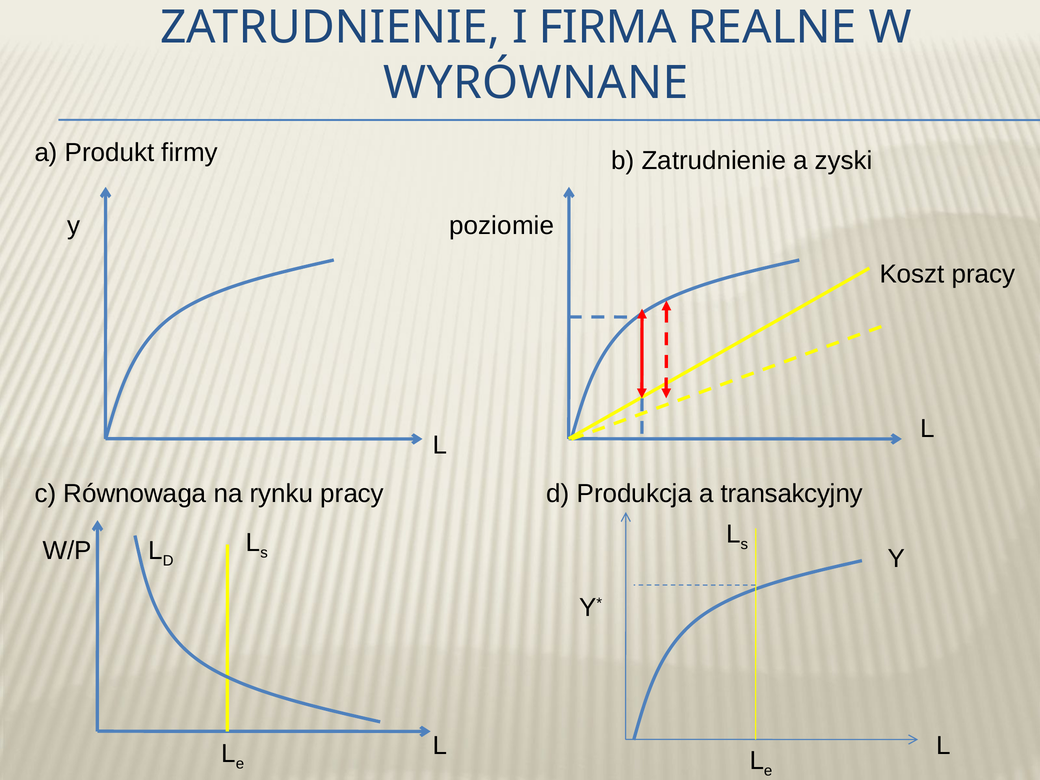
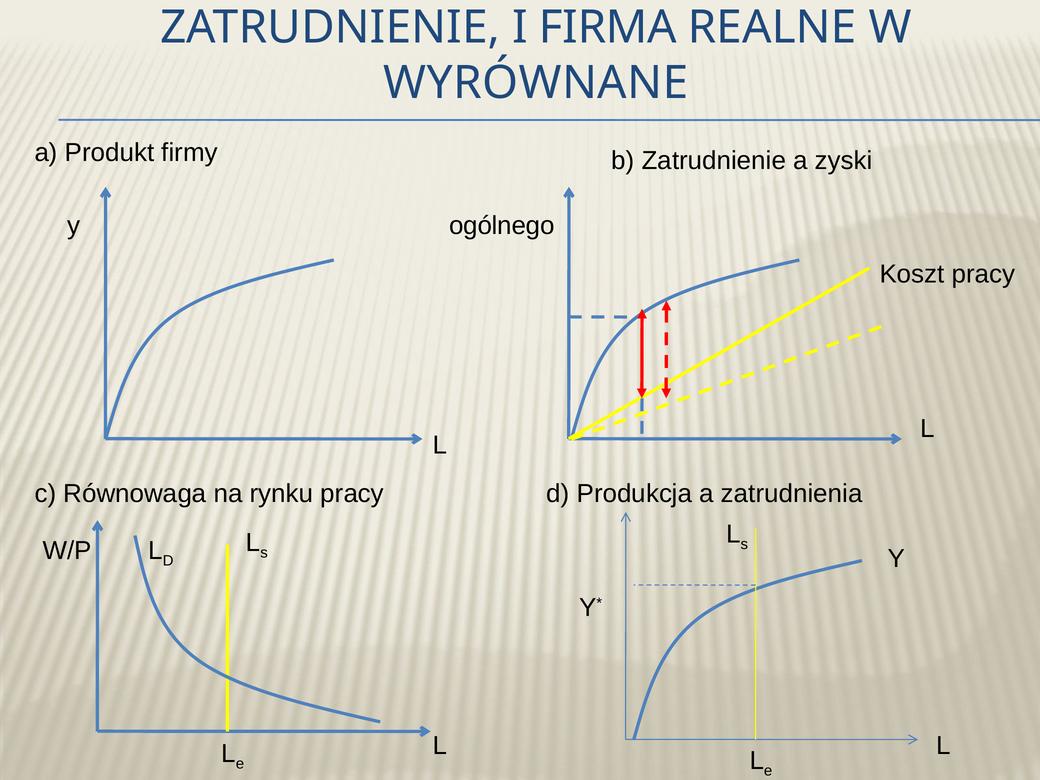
poziomie: poziomie -> ogólnego (502, 226)
transakcyjny: transakcyjny -> zatrudnienia (792, 494)
